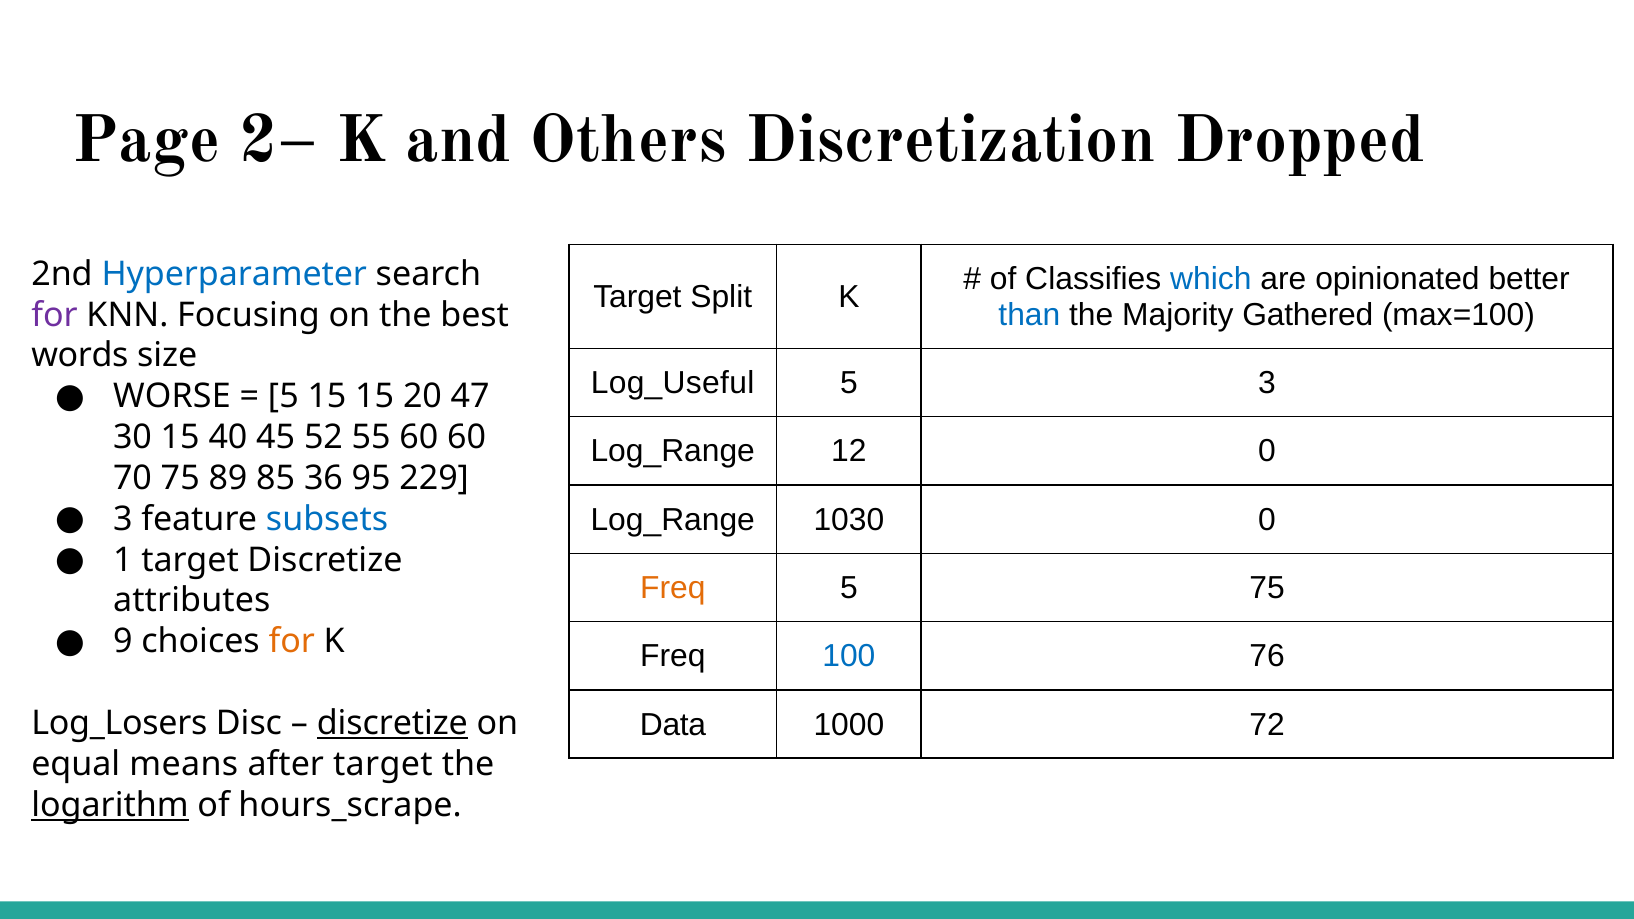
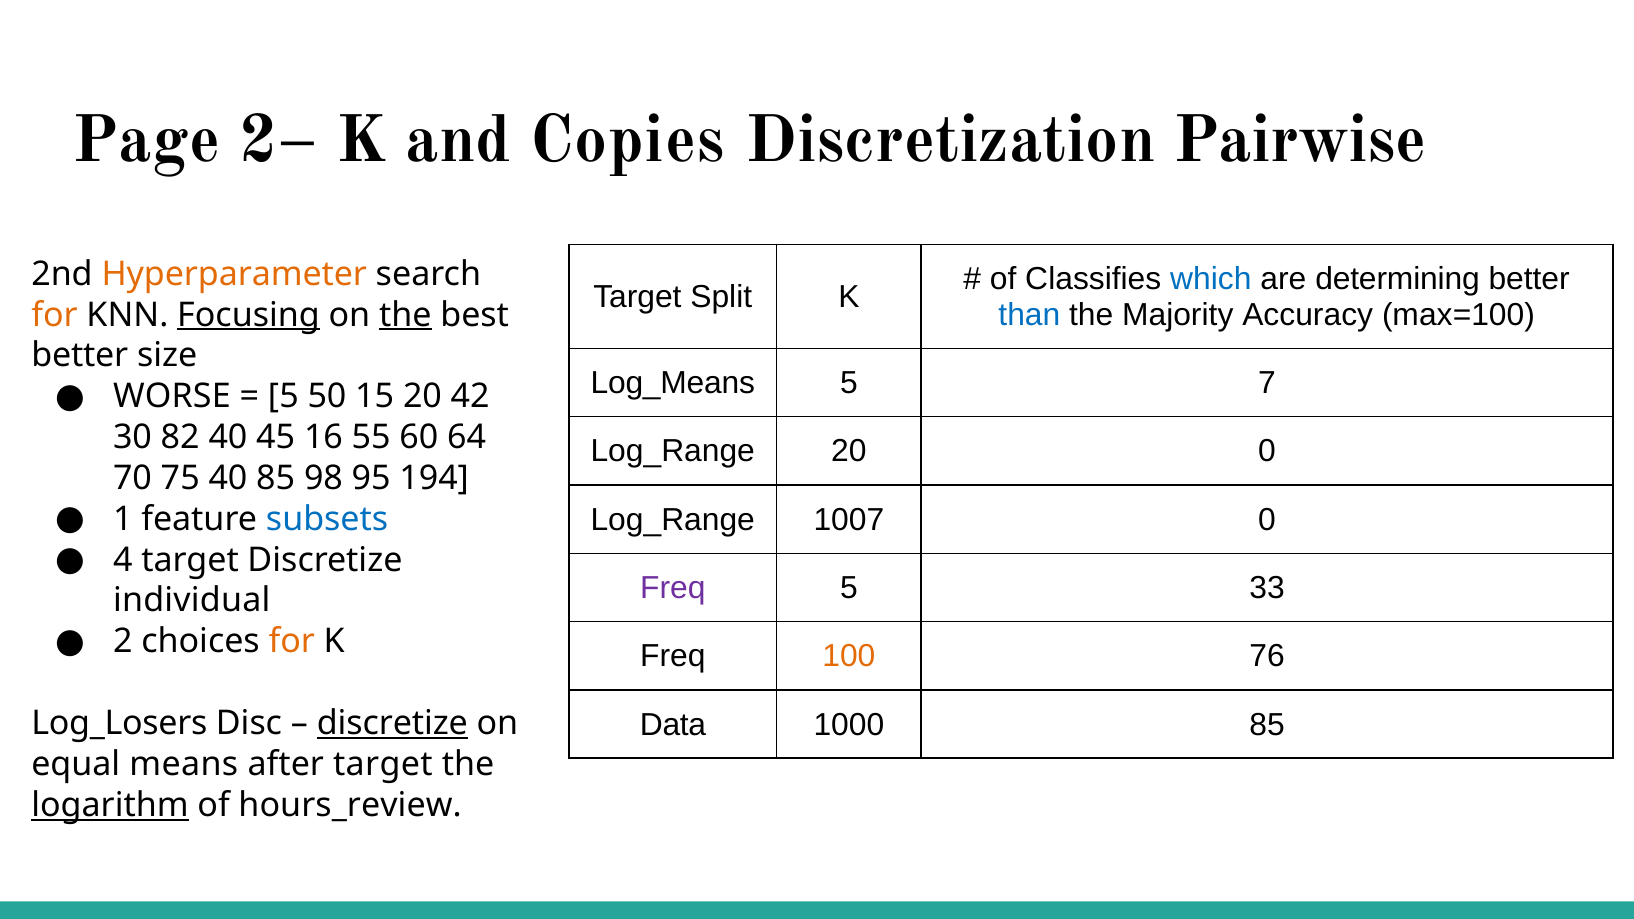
Others: Others -> Copies (628, 140)
Dropped: Dropped -> Pairwise (1300, 140)
opinionated: opinionated -> determining (1398, 279)
Hyperparameter colour: blue -> orange (234, 274)
Gathered: Gathered -> Accuracy (1308, 315)
for colour: purple -> orange (55, 315)
Focusing underline: none -> present (249, 315)
the underline: none -> present (405, 315)
words: words -> better (80, 356)
Log_Useful: Log_Useful -> Log_Means (673, 383)
5 3: 3 -> 7 (1267, 383)
5 15: 15 -> 50 (327, 397)
47: 47 -> 42 (470, 397)
30 15: 15 -> 82 (180, 437)
52: 52 -> 16 (323, 437)
60 60: 60 -> 64 (467, 437)
Log_Range 12: 12 -> 20 (849, 451)
75 89: 89 -> 40 (228, 478)
36: 36 -> 98 (323, 478)
229: 229 -> 194 (434, 478)
3: 3 -> 1 (123, 519)
1030: 1030 -> 1007 (849, 520)
1: 1 -> 4 (123, 560)
Freq colour: orange -> purple (673, 588)
5 75: 75 -> 33 (1267, 588)
attributes: attributes -> individual (192, 601)
9: 9 -> 2 (123, 642)
100 colour: blue -> orange (849, 656)
1000 72: 72 -> 85 (1267, 725)
hours_scrape: hours_scrape -> hours_review (350, 805)
